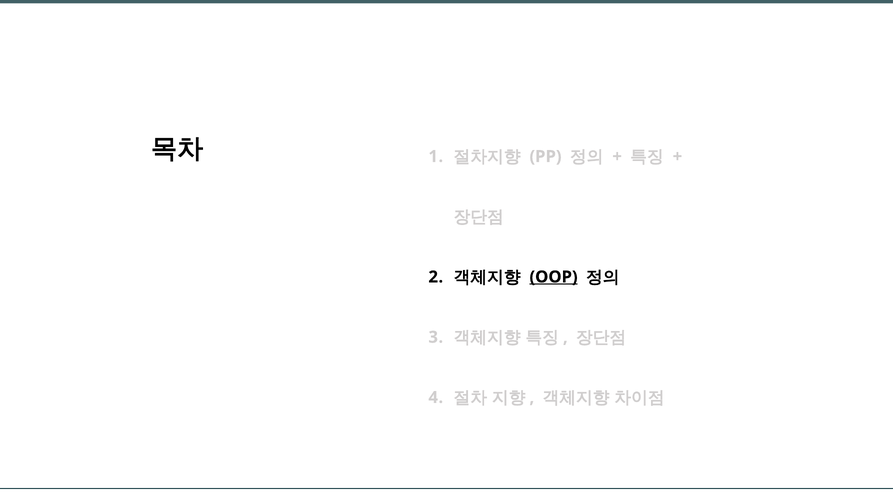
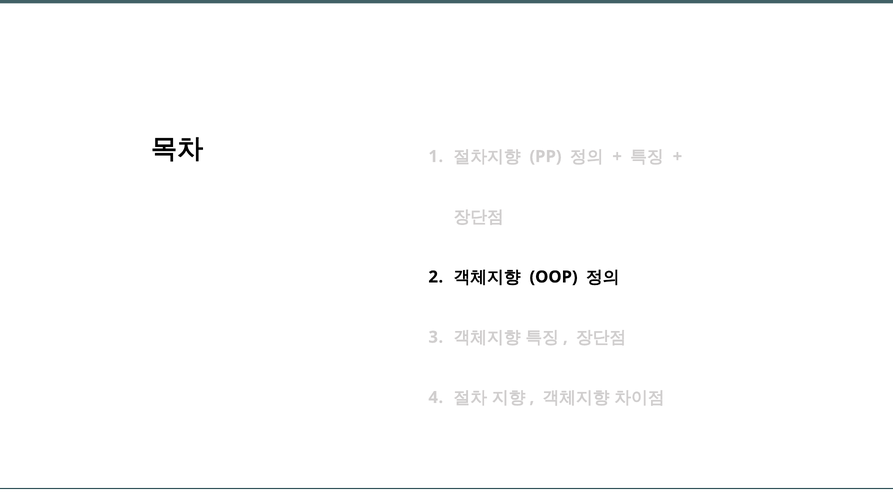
OOP underline: present -> none (554, 277)
